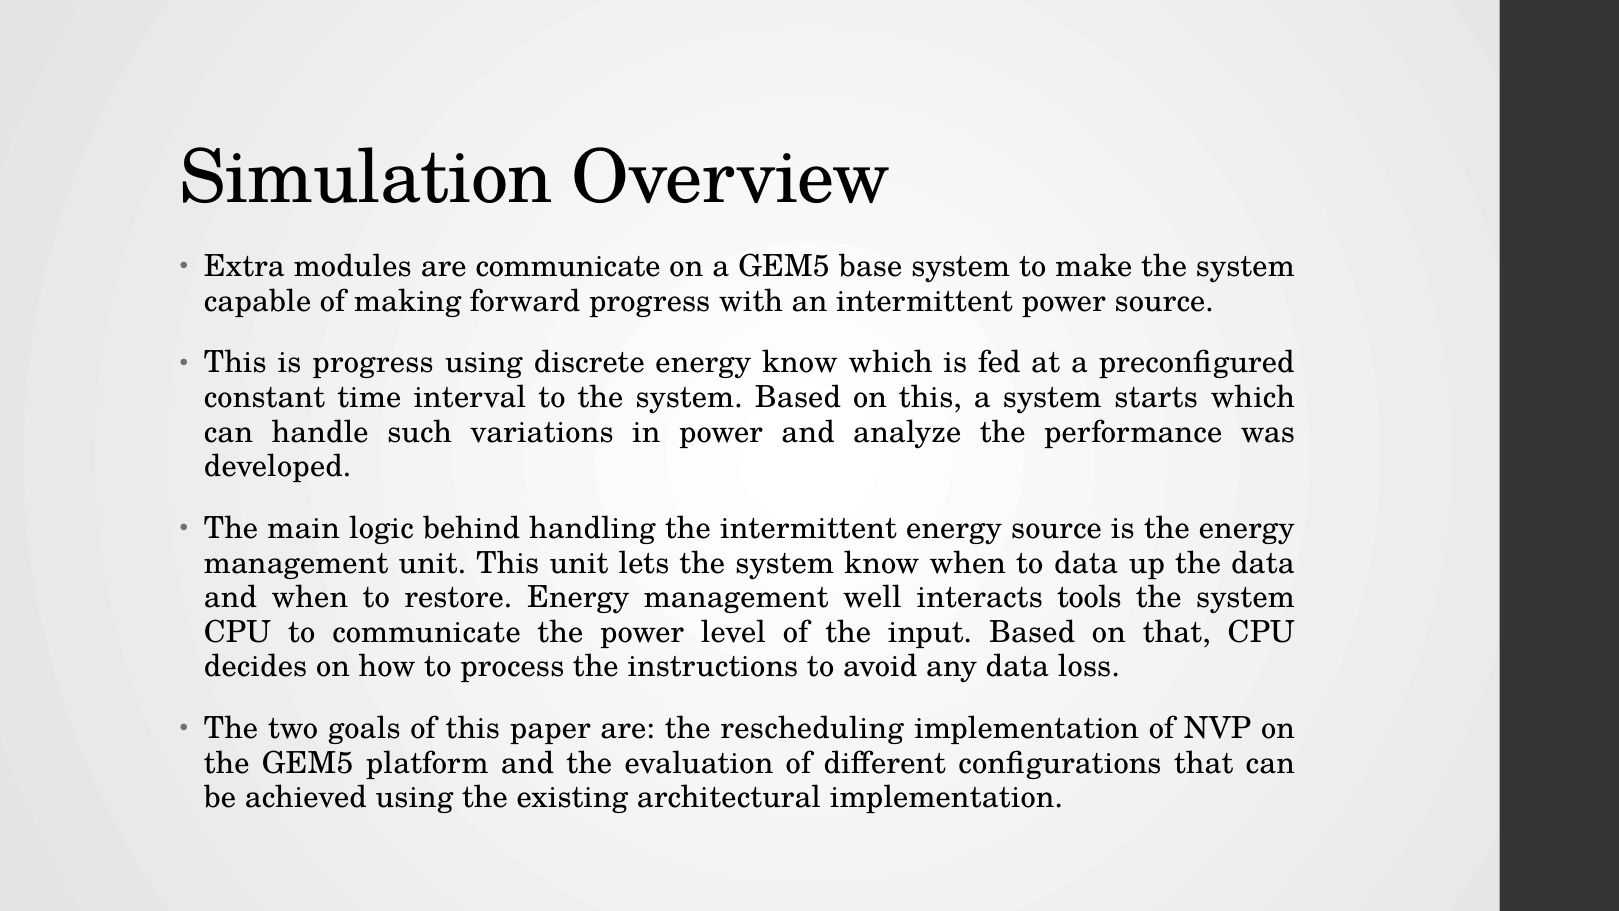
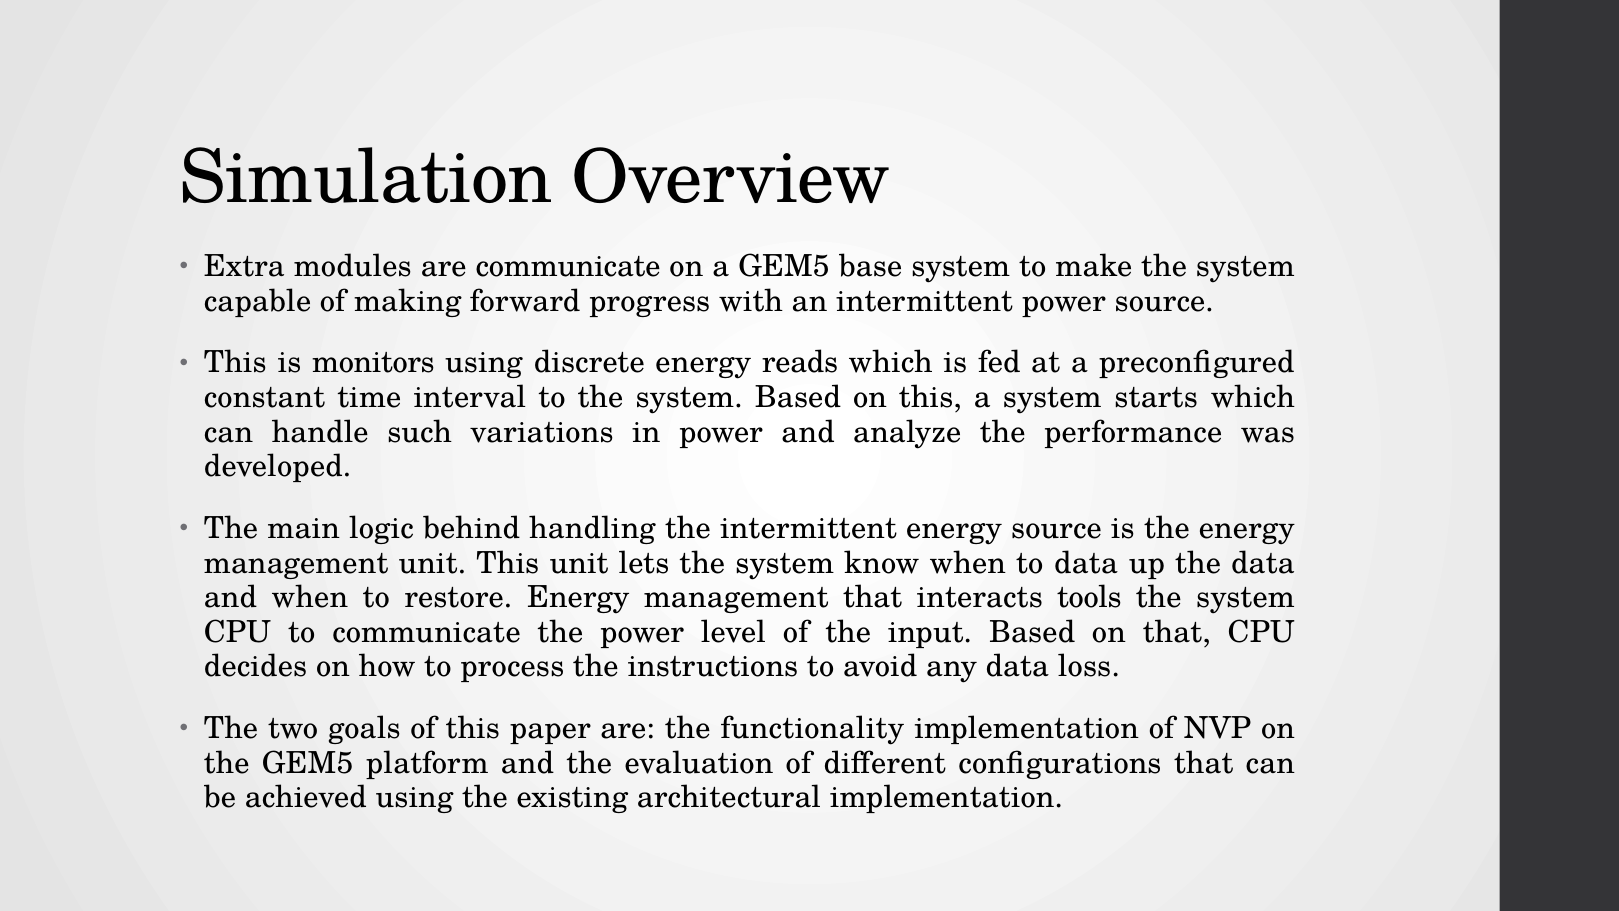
is progress: progress -> monitors (373, 363)
energy know: know -> reads (800, 363)
management well: well -> that (873, 597)
rescheduling: rescheduling -> functionality (812, 728)
